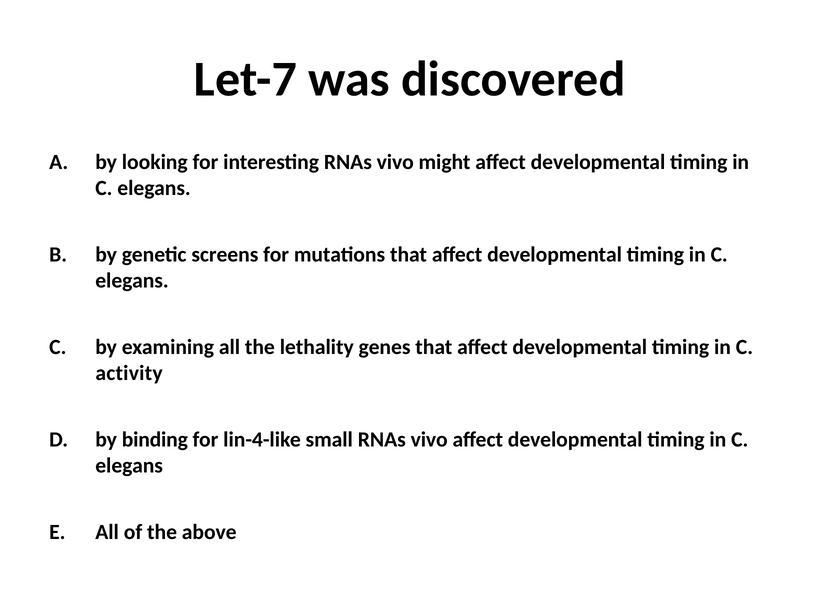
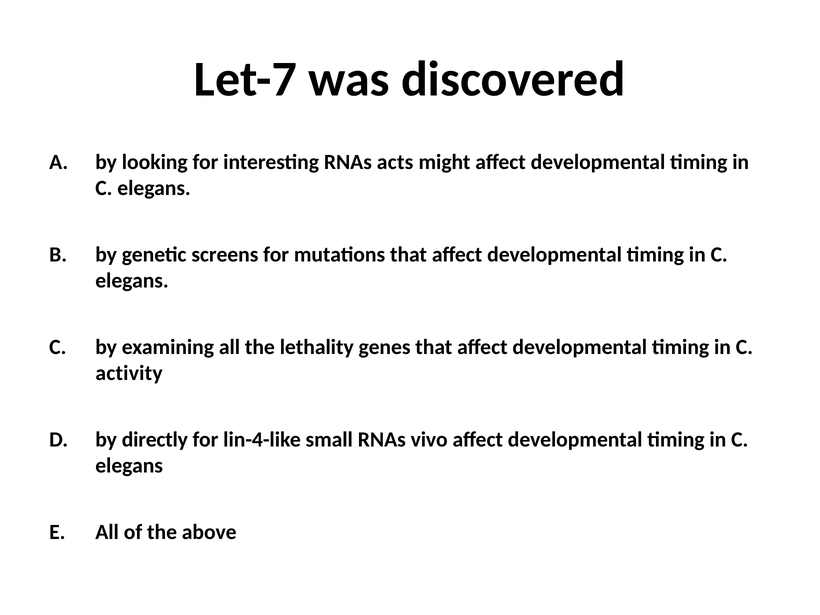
interesting RNAs vivo: vivo -> acts (395, 162)
binding: binding -> directly (155, 439)
